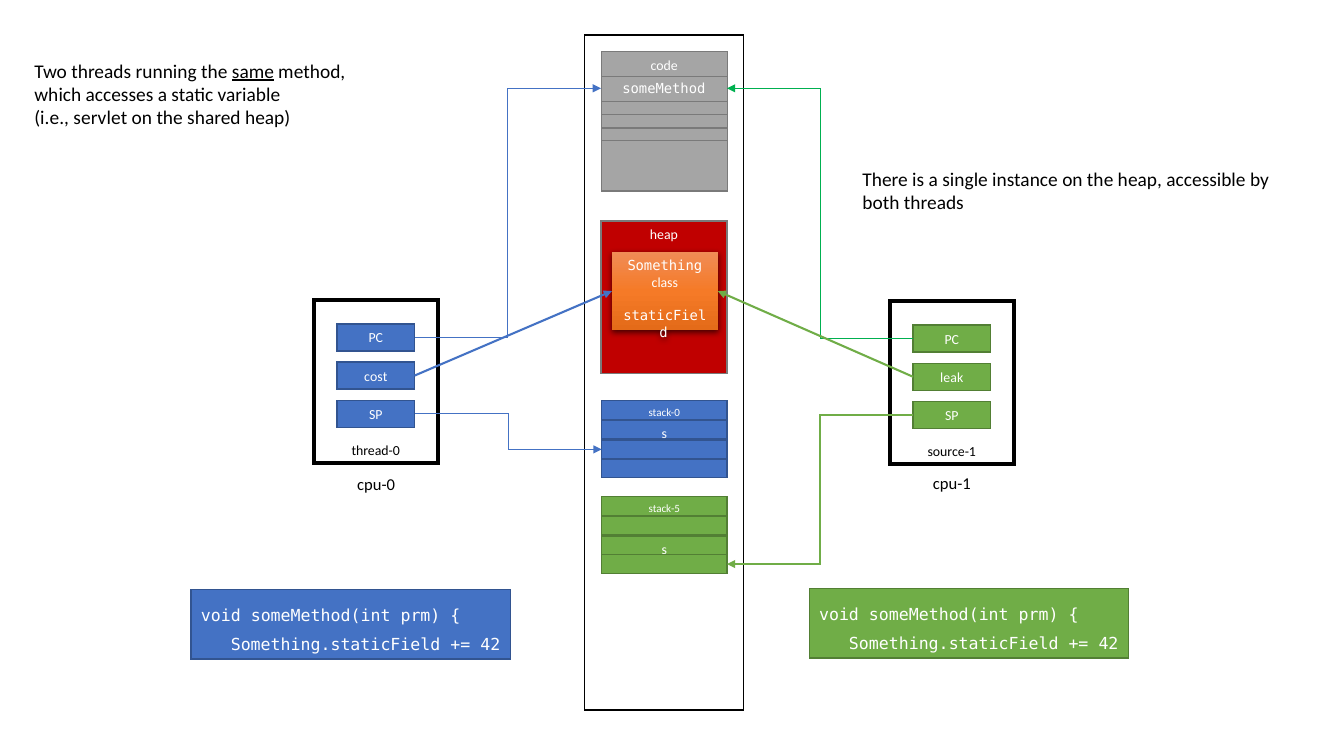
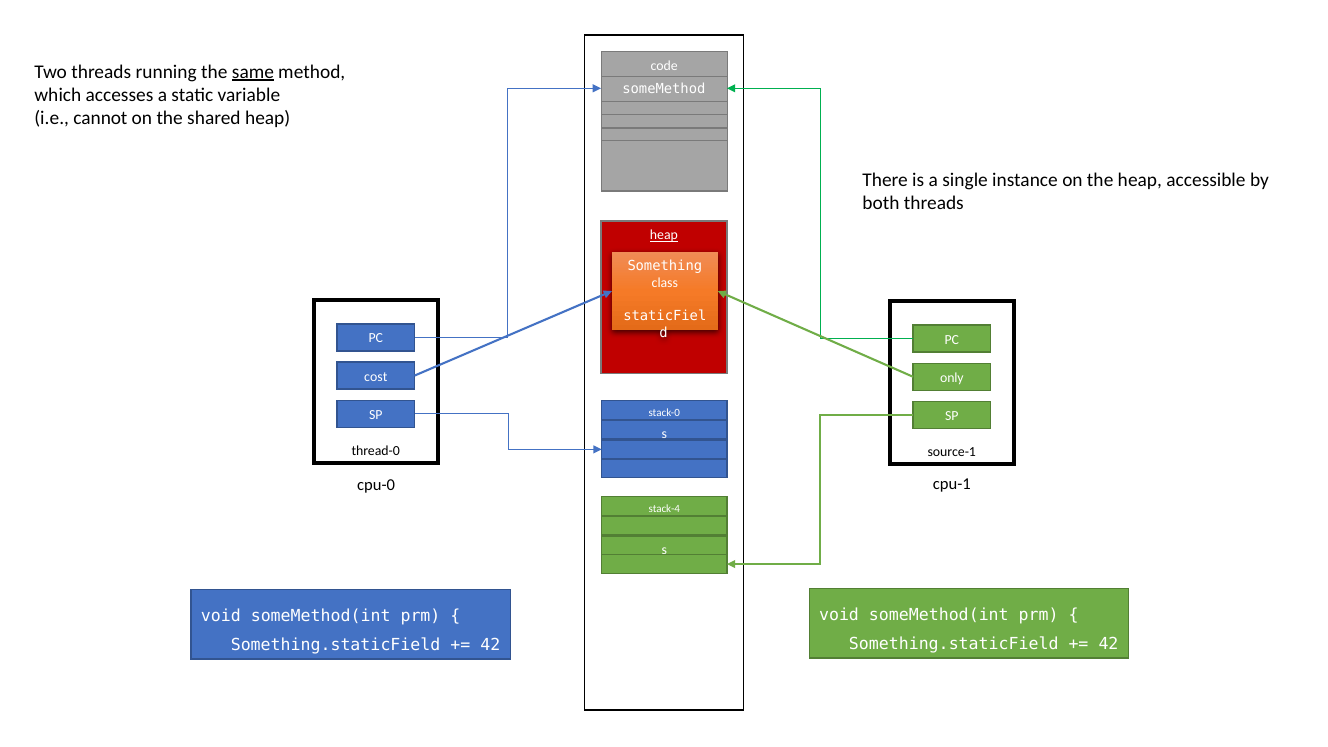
servlet: servlet -> cannot (100, 118)
heap underline: none -> present (664, 235)
leak: leak -> only (952, 378)
stack-5: stack-5 -> stack-4 (664, 509)
